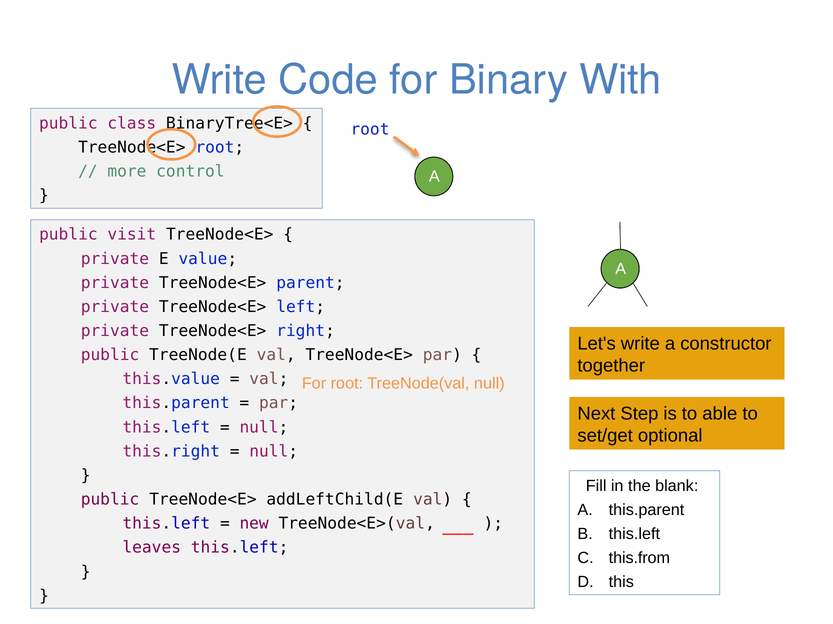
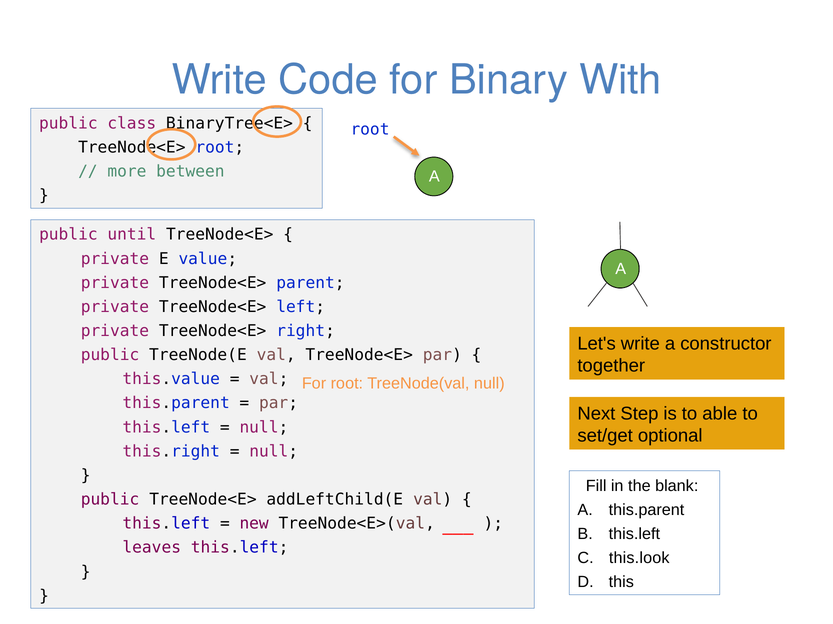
control: control -> between (190, 172)
visit: visit -> until (132, 235)
this.from: this.from -> this.look (639, 559)
